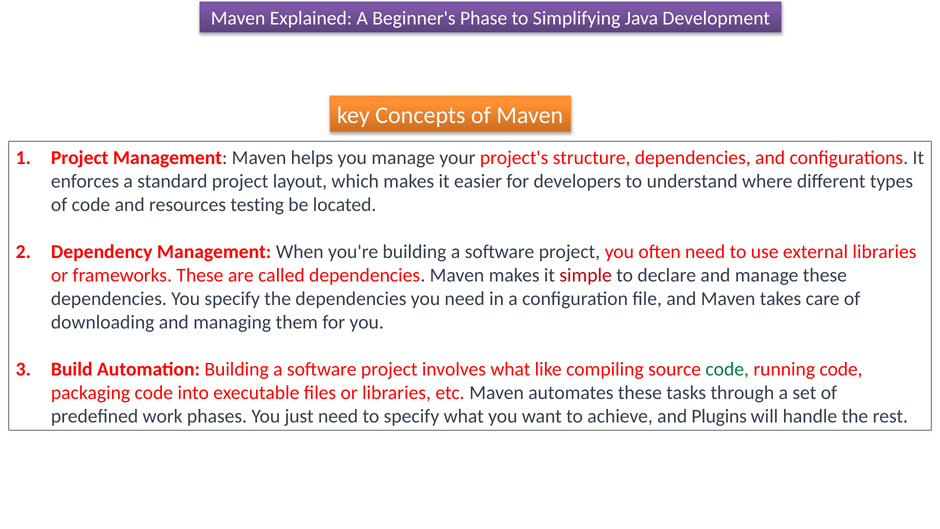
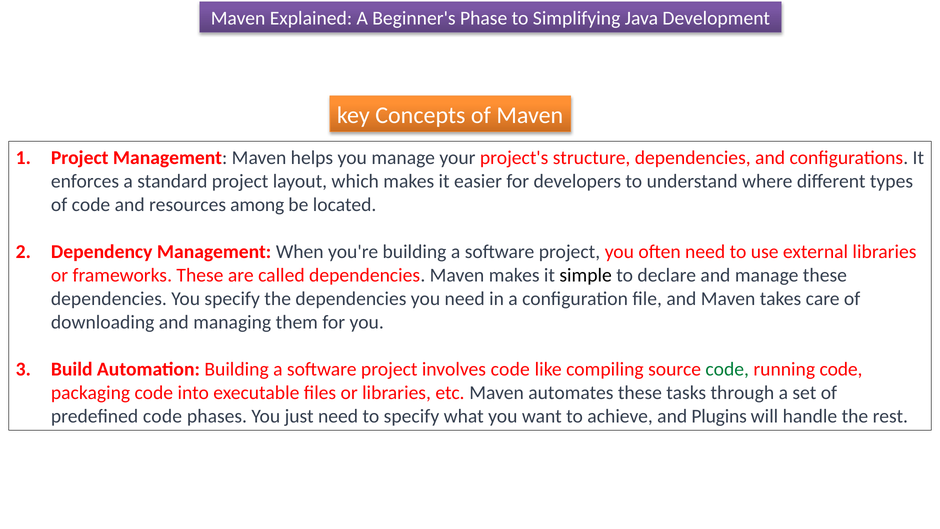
testing: testing -> among (257, 205)
simple colour: red -> black (586, 275)
involves what: what -> code (510, 369)
predefined work: work -> code (163, 416)
